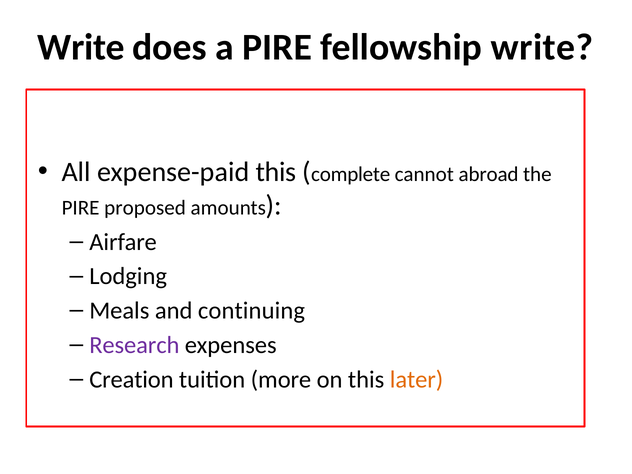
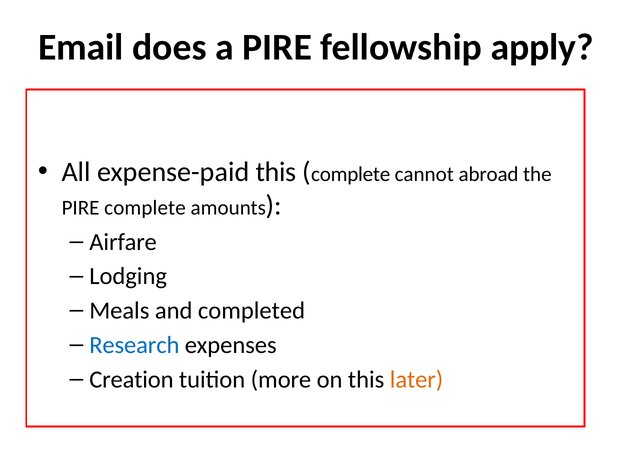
Write: Write -> Email (81, 47)
fellowship write: write -> apply (542, 47)
PIRE proposed: proposed -> complete (145, 208)
continuing: continuing -> completed (252, 311)
Research colour: purple -> blue (134, 345)
